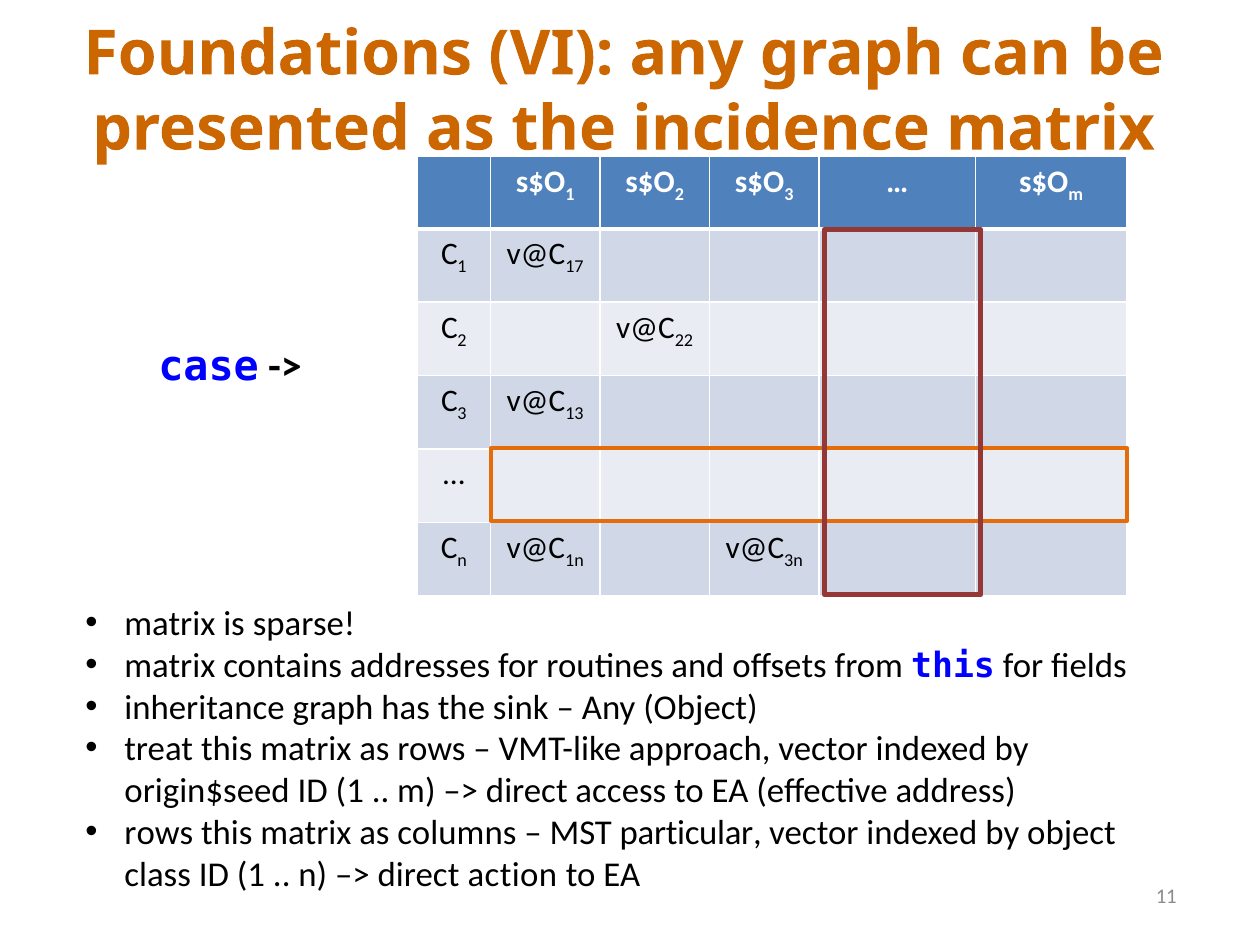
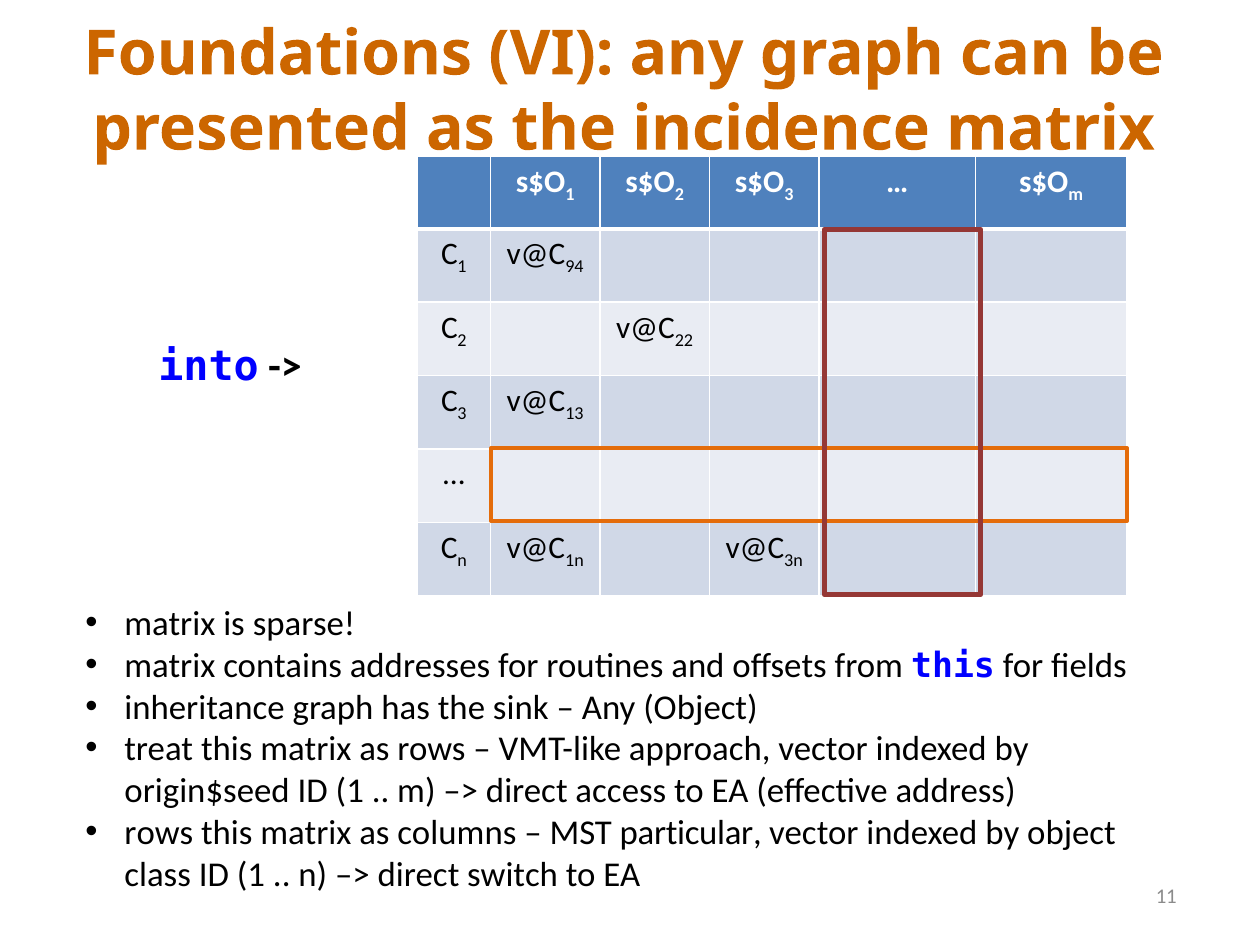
17: 17 -> 94 (574, 267)
case: case -> into (209, 367)
action: action -> switch (513, 875)
